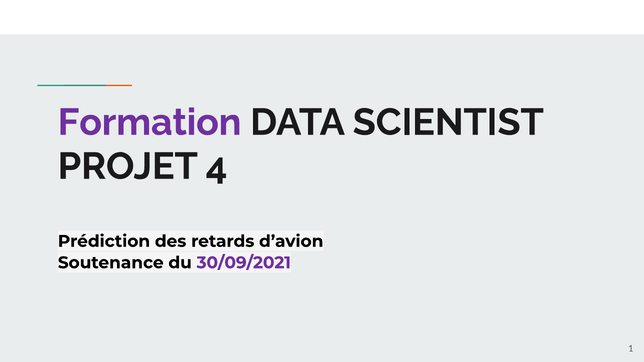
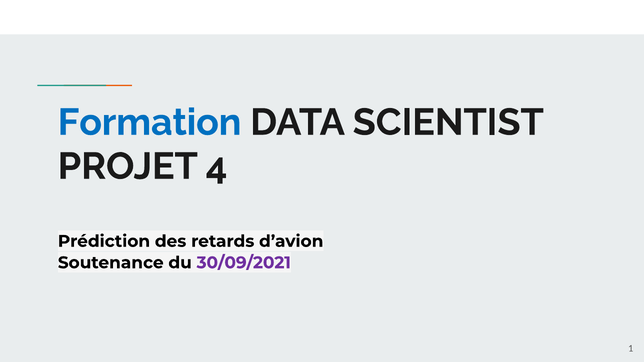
Formation colour: purple -> blue (150, 122)
